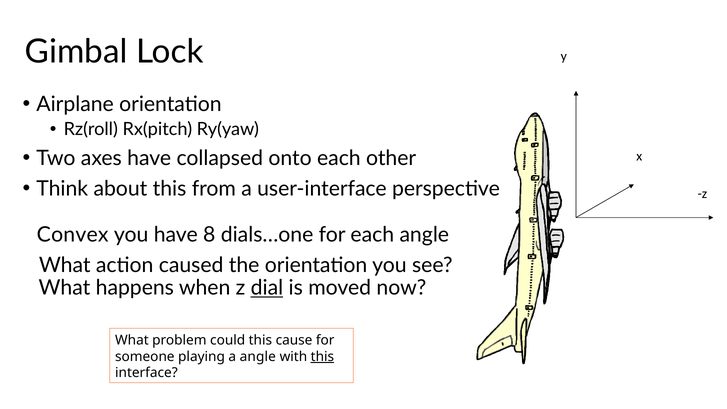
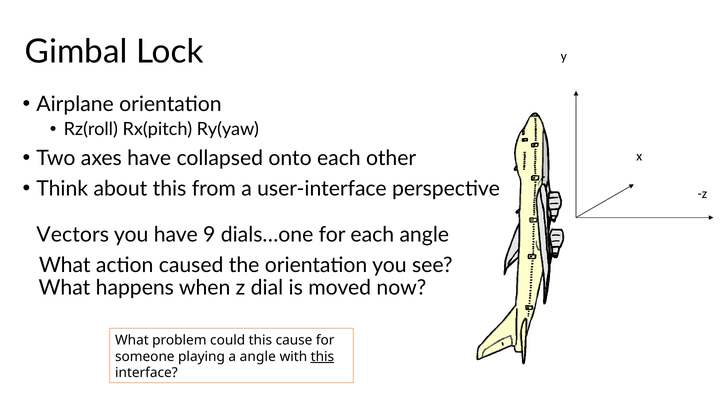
Convex: Convex -> Vectors (73, 234)
8: 8 -> 9 (209, 234)
dial underline: present -> none (267, 288)
